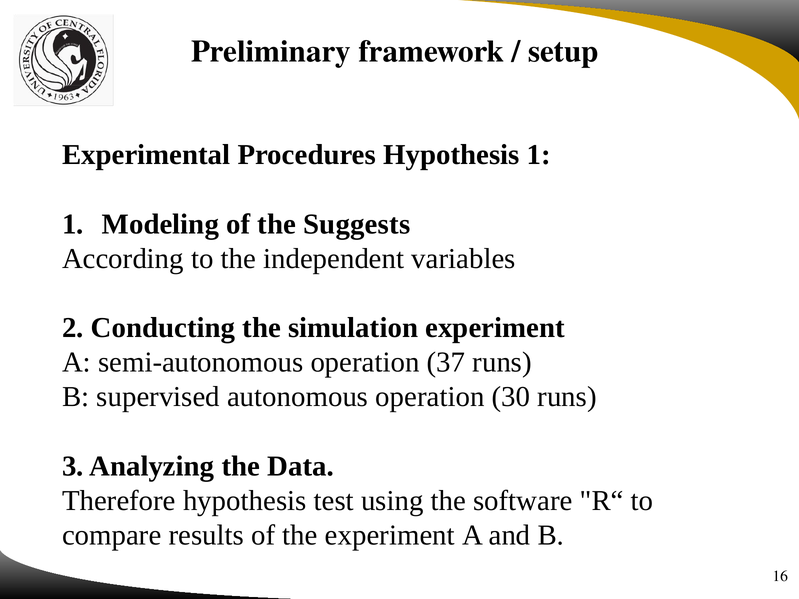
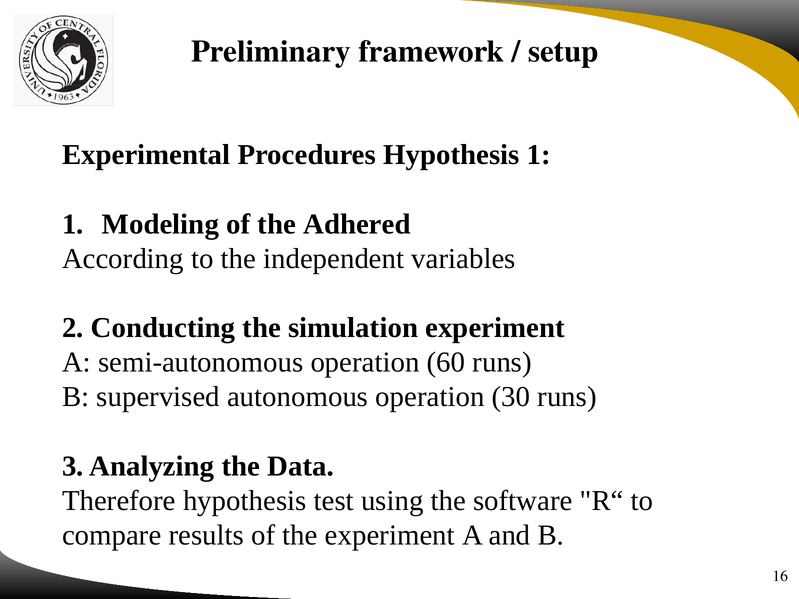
Suggests: Suggests -> Adhered (357, 224)
37: 37 -> 60 (446, 362)
